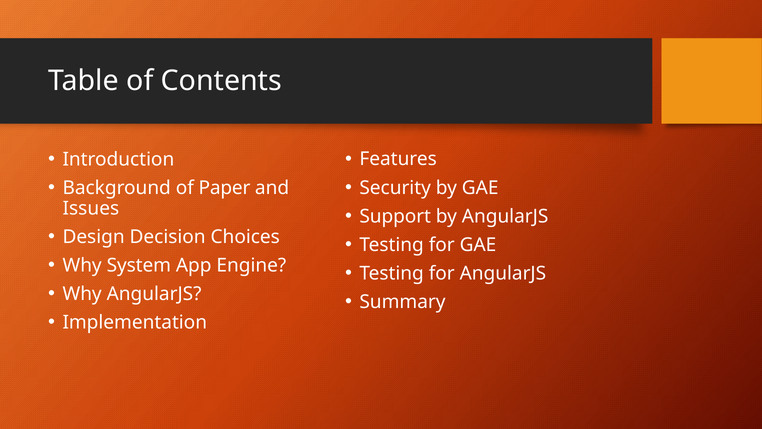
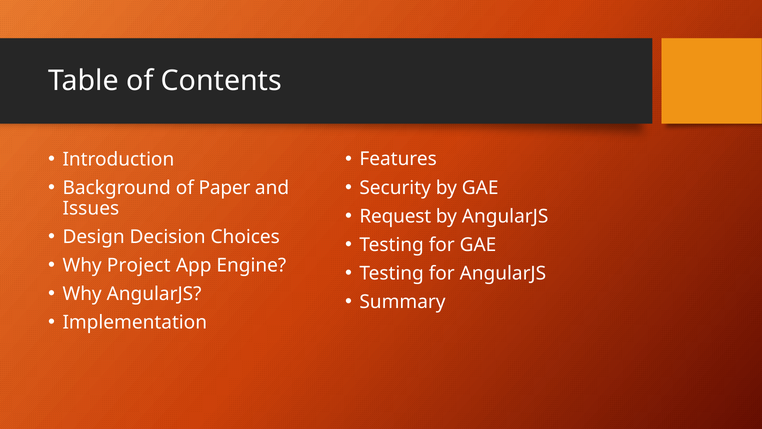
Support: Support -> Request (395, 216)
System: System -> Project (139, 265)
